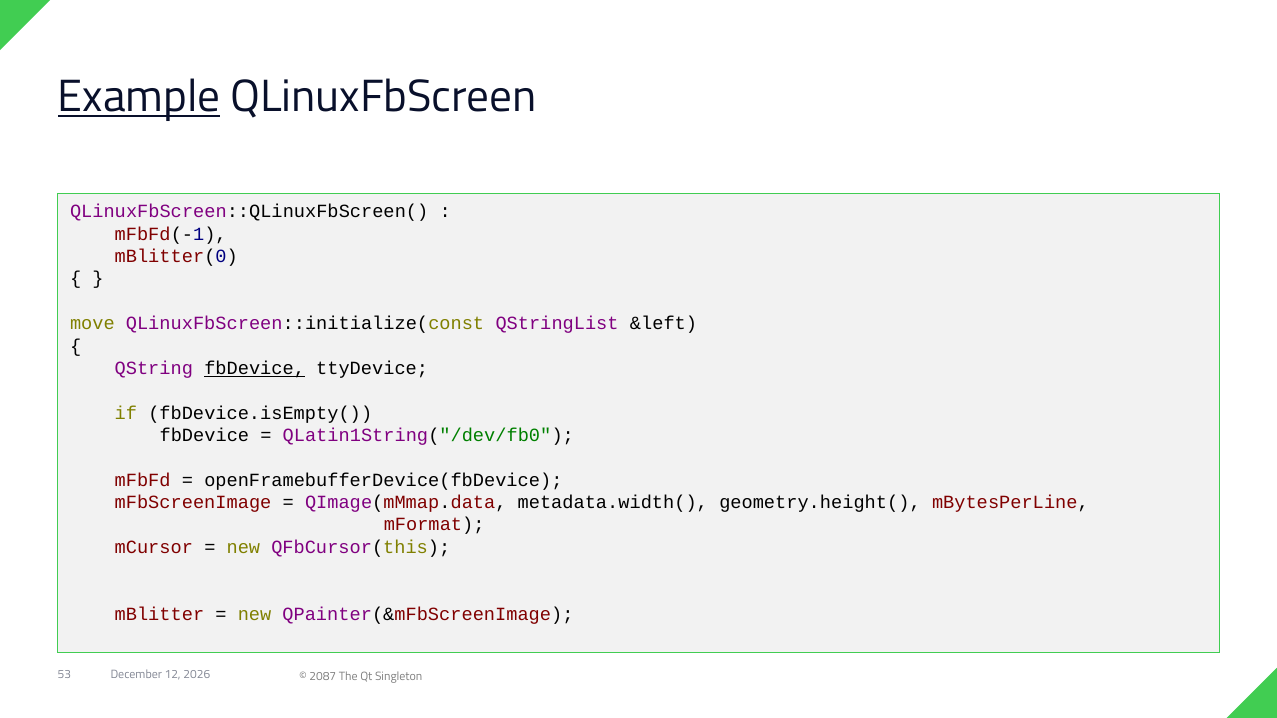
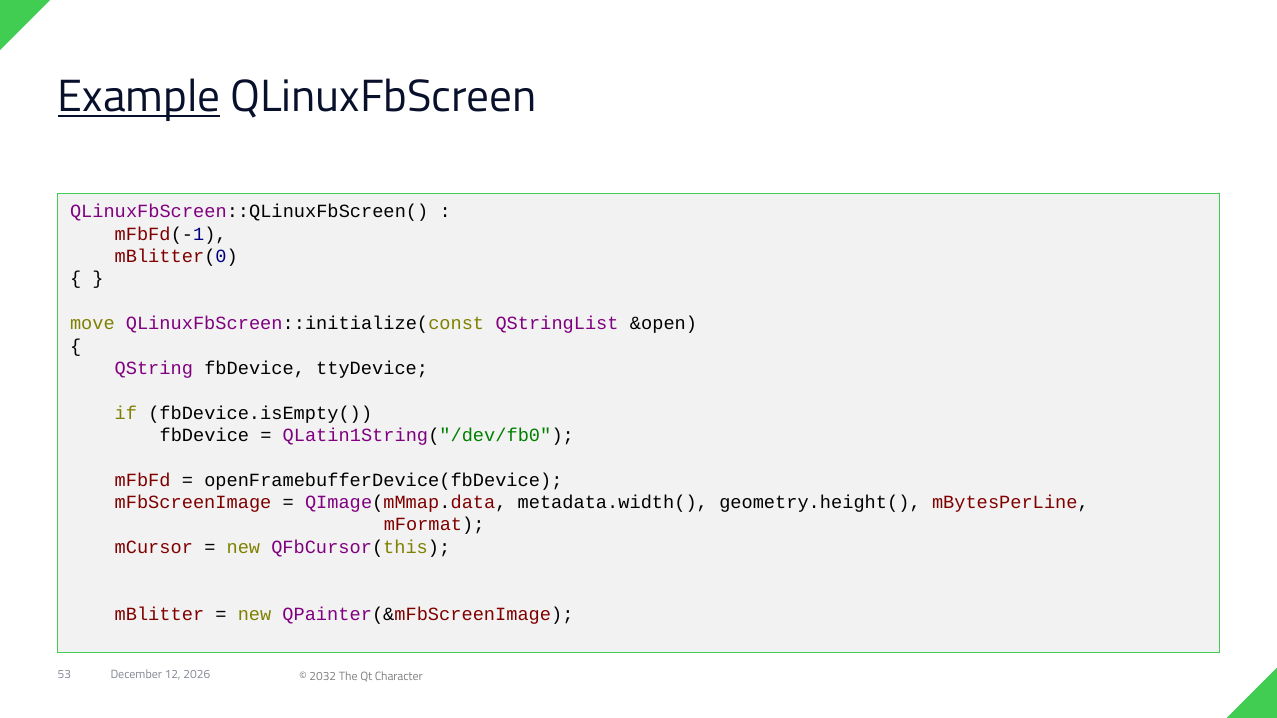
&left: &left -> &open (664, 324)
fbDevice underline: present -> none (255, 368)
2087: 2087 -> 2032 (323, 677)
Singleton: Singleton -> Character (399, 677)
